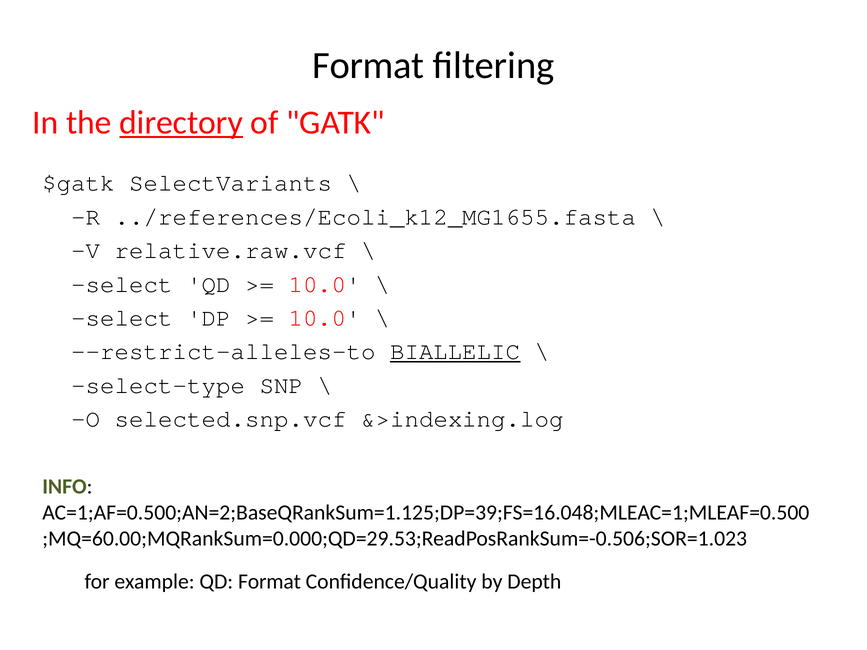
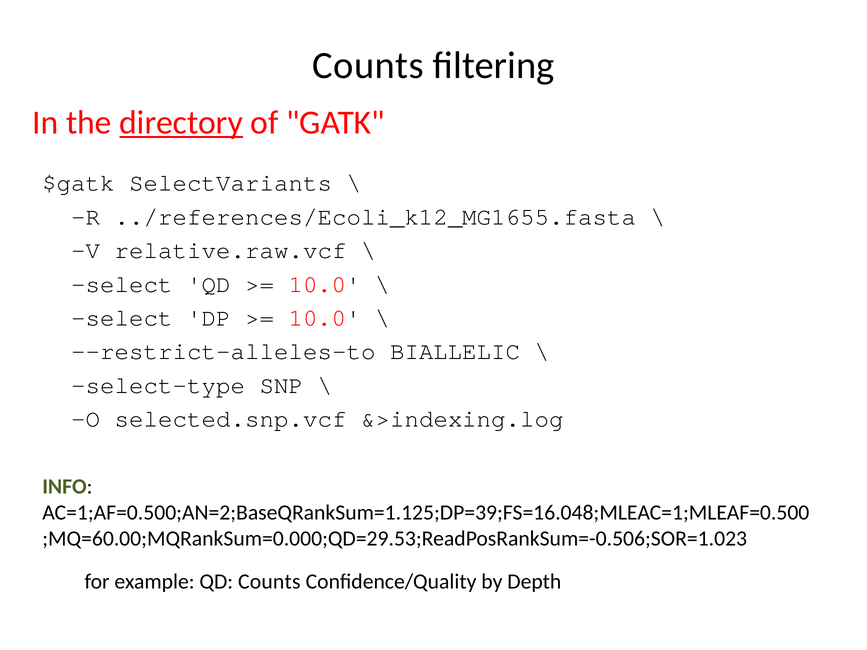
Format: Format -> Counts (368, 65)
BIALLELIC underline: present -> none (455, 352)
QD Format: Format -> Counts (269, 582)
